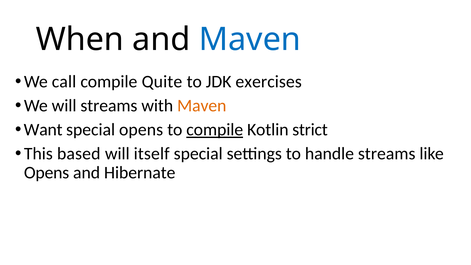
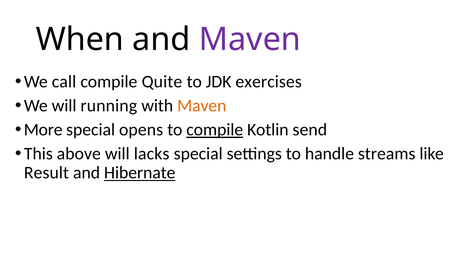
Maven colour: blue -> purple (250, 40)
will streams: streams -> running (109, 106)
Want: Want -> More (43, 130)
strict: strict -> send (310, 130)
based: based -> above (79, 154)
itself: itself -> lacks (152, 154)
Opens: Opens -> Result (46, 173)
Hibernate underline: none -> present (140, 173)
